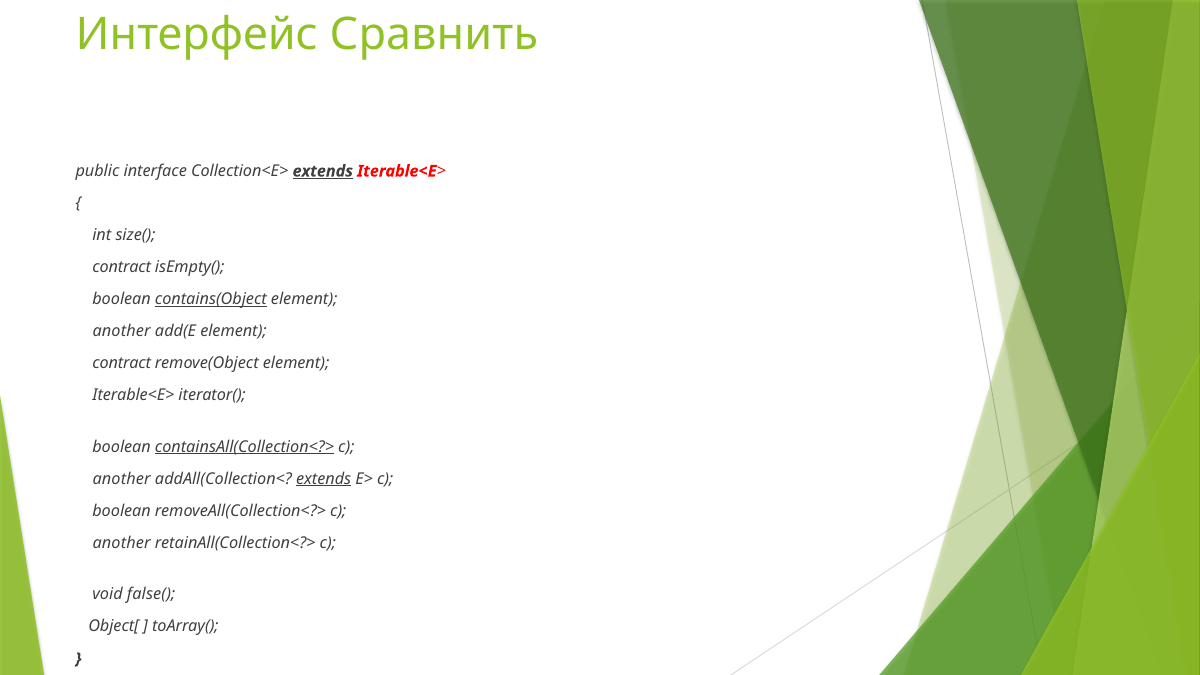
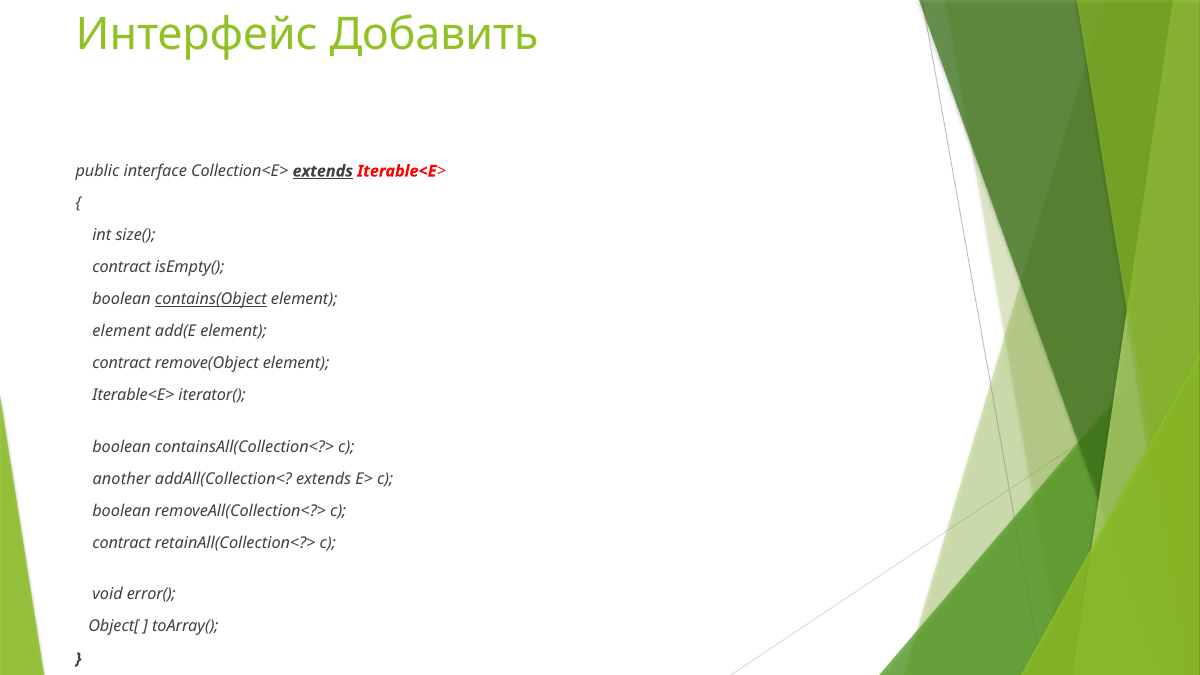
Сравнить: Сравнить -> Добавить (434, 35)
another: another -> element (122, 331)
containsAll(Collection<?> underline: present -> none (245, 447)
extends underline: present -> none (324, 479)
another: another -> contract (122, 543)
false(: false( -> error( (151, 595)
